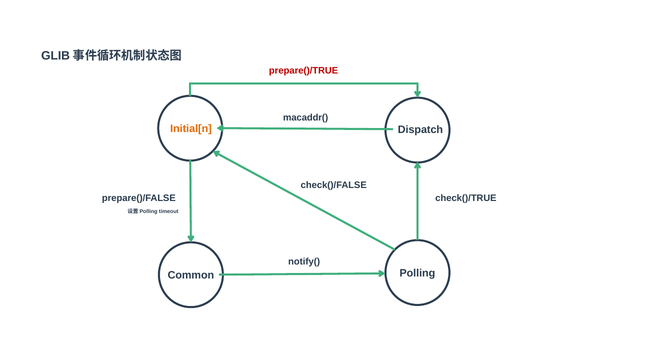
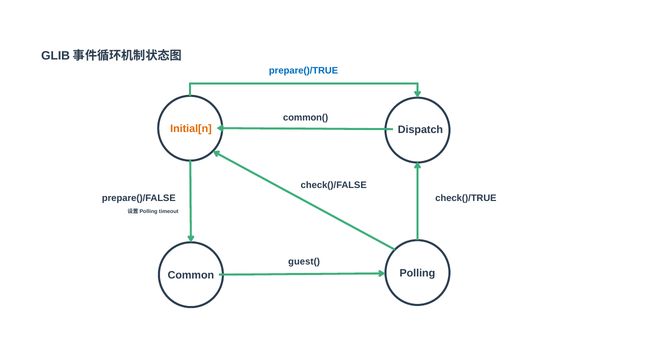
prepare()/TRUE colour: red -> blue (304, 71)
macaddr(: macaddr( -> common( (306, 118)
notify(: notify( -> guest( (304, 261)
